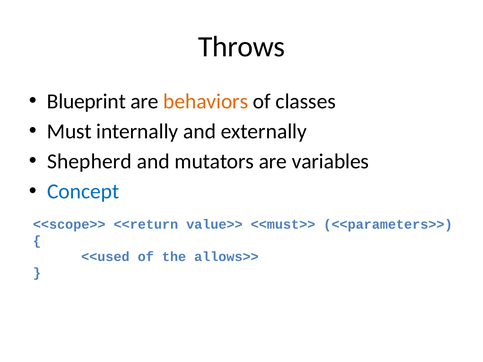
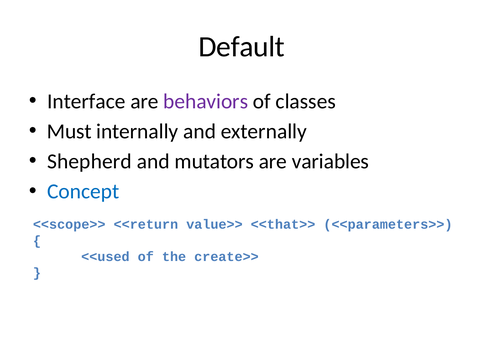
Throws: Throws -> Default (242, 47)
Blueprint: Blueprint -> Interface (86, 101)
behaviors colour: orange -> purple (206, 101)
<<must>>: <<must>> -> <<that>> (283, 225)
allows>>: allows>> -> create>> (226, 257)
